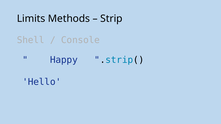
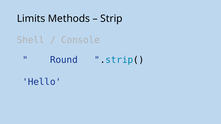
Happy: Happy -> Round (64, 60)
